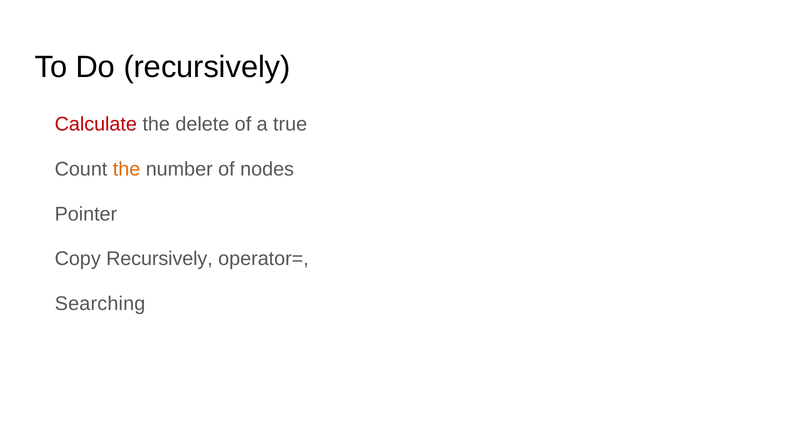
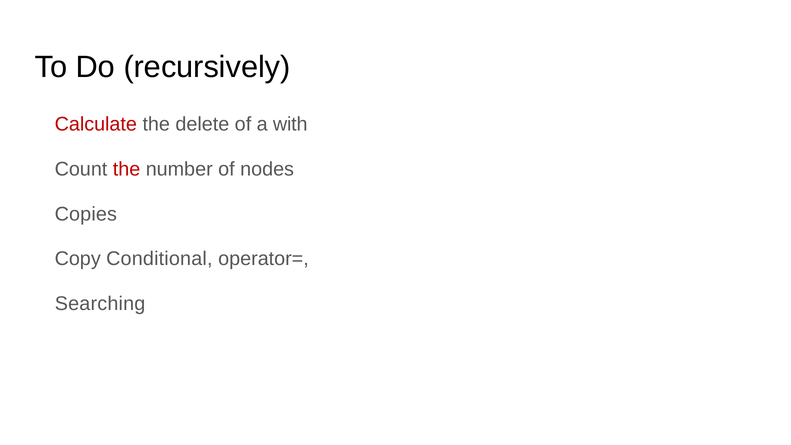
true: true -> with (290, 124)
the colour: orange -> red (127, 169)
Pointer: Pointer -> Copies (86, 214)
Copy Recursively: Recursively -> Conditional (159, 259)
